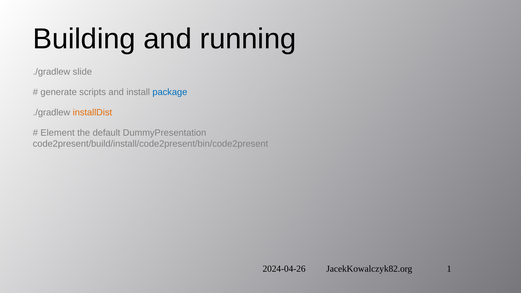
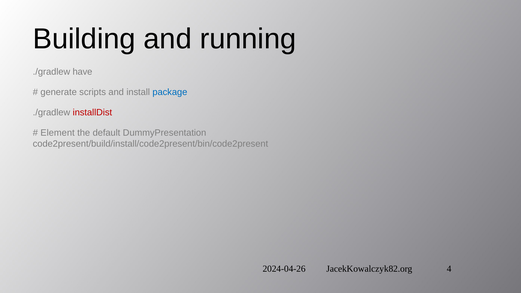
slide: slide -> have (82, 72)
installDist colour: orange -> red (92, 113)
1: 1 -> 4 (449, 269)
